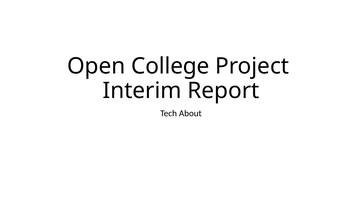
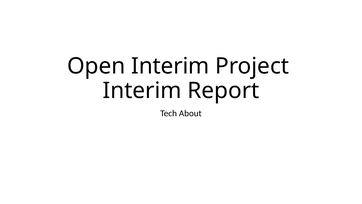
Open College: College -> Interim (170, 66)
